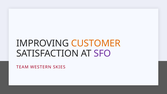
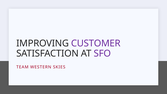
CUSTOMER colour: orange -> purple (96, 43)
